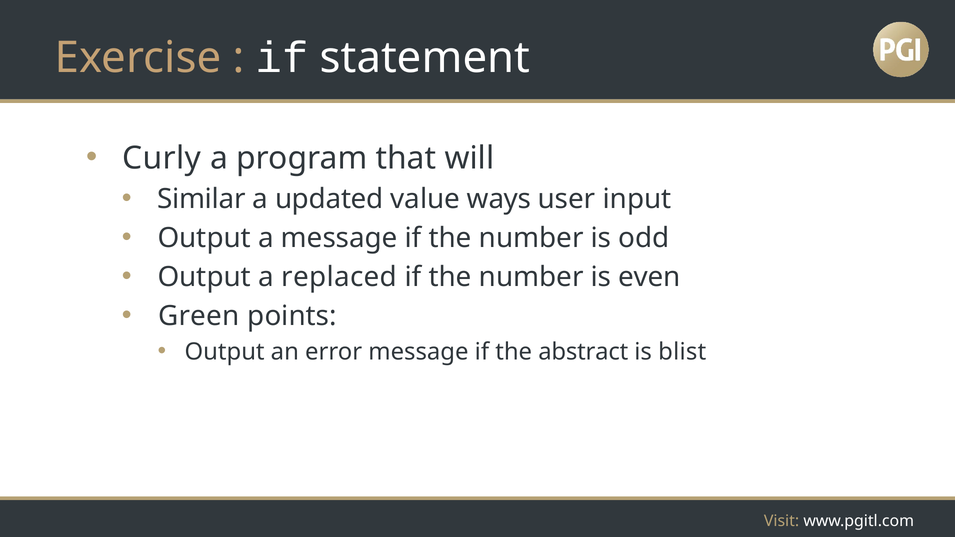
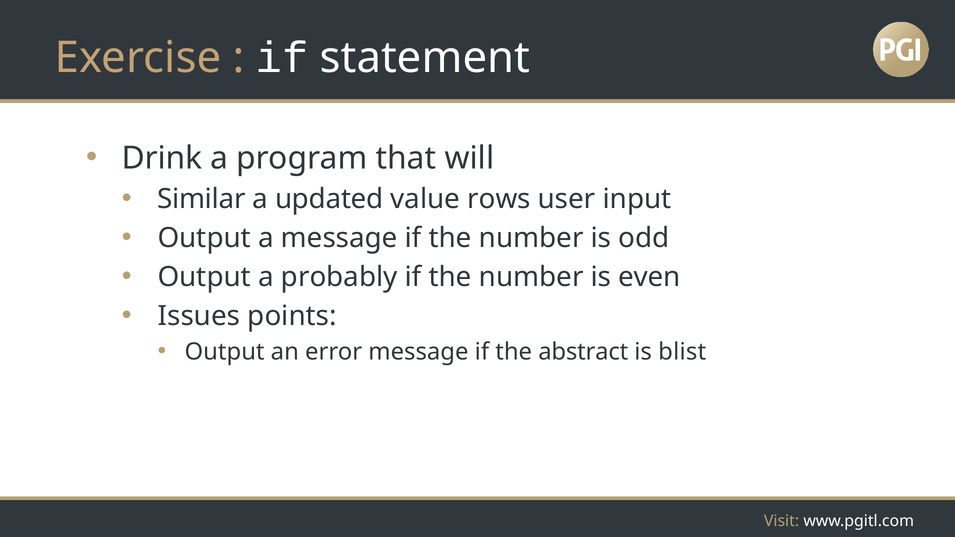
Curly: Curly -> Drink (162, 158)
ways: ways -> rows (499, 199)
replaced: replaced -> probably (339, 277)
Green: Green -> Issues (199, 316)
